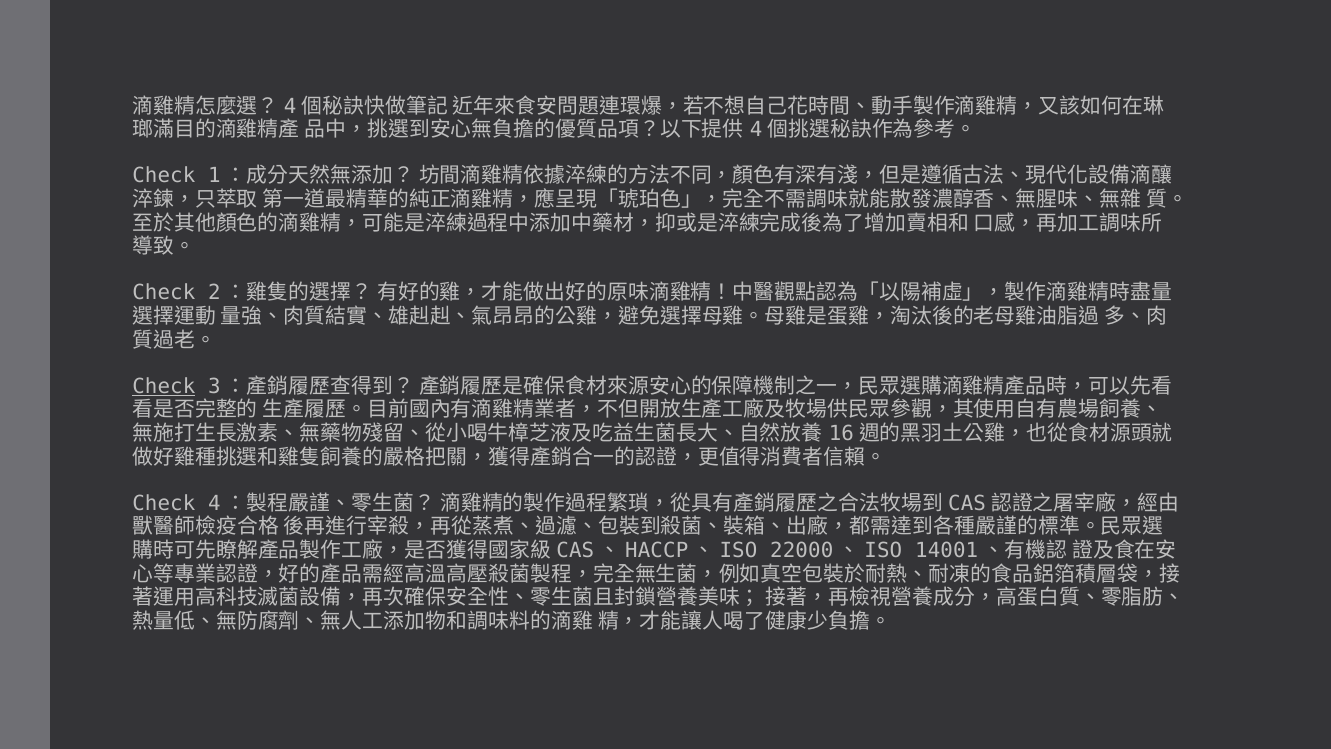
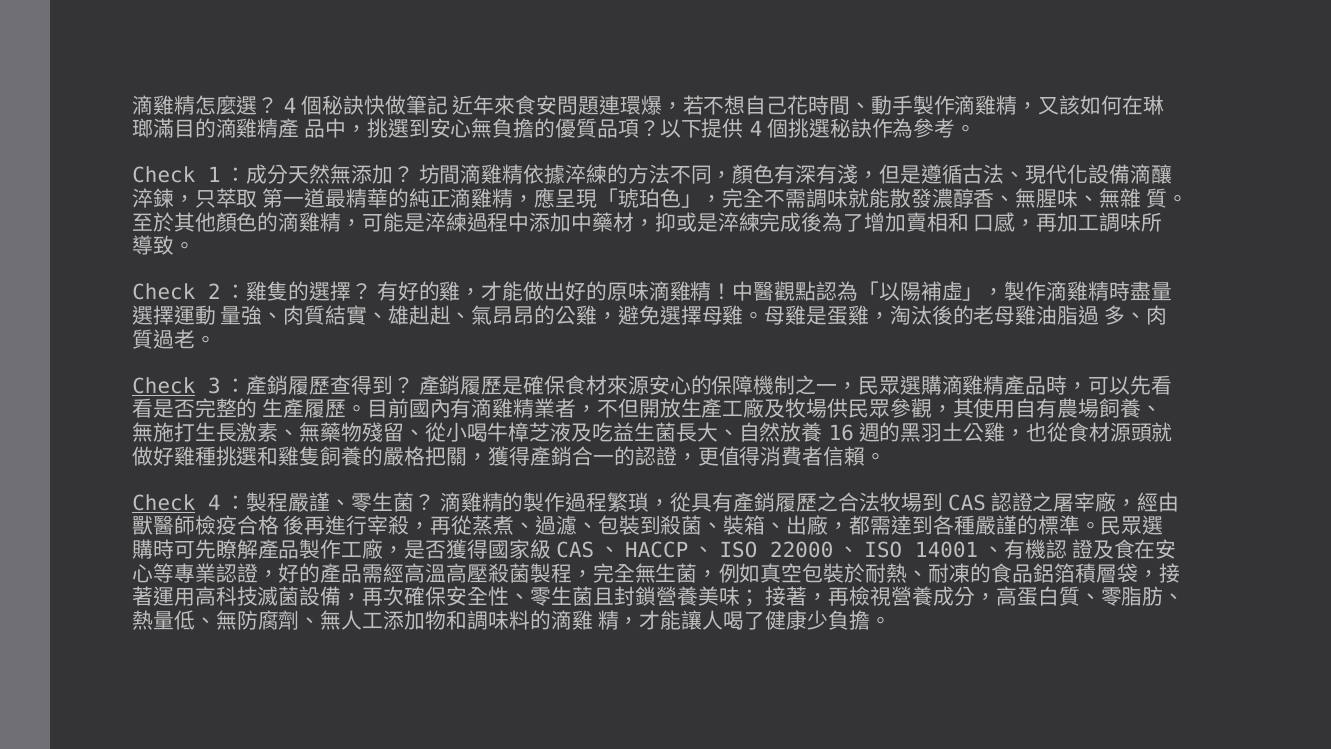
Check underline: none -> present (164, 503)
